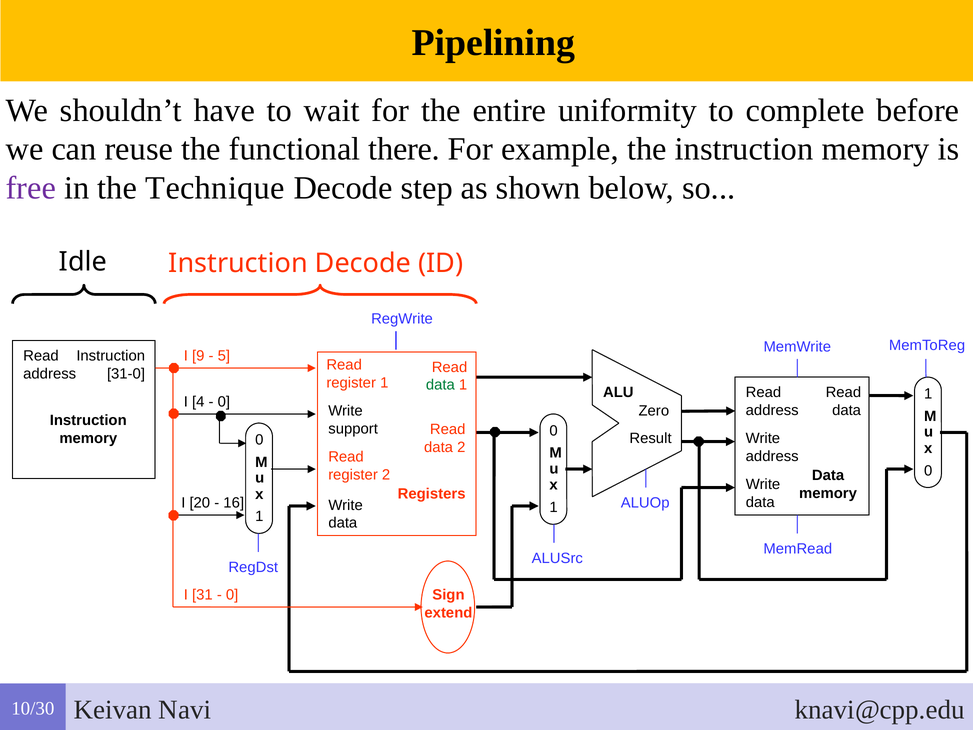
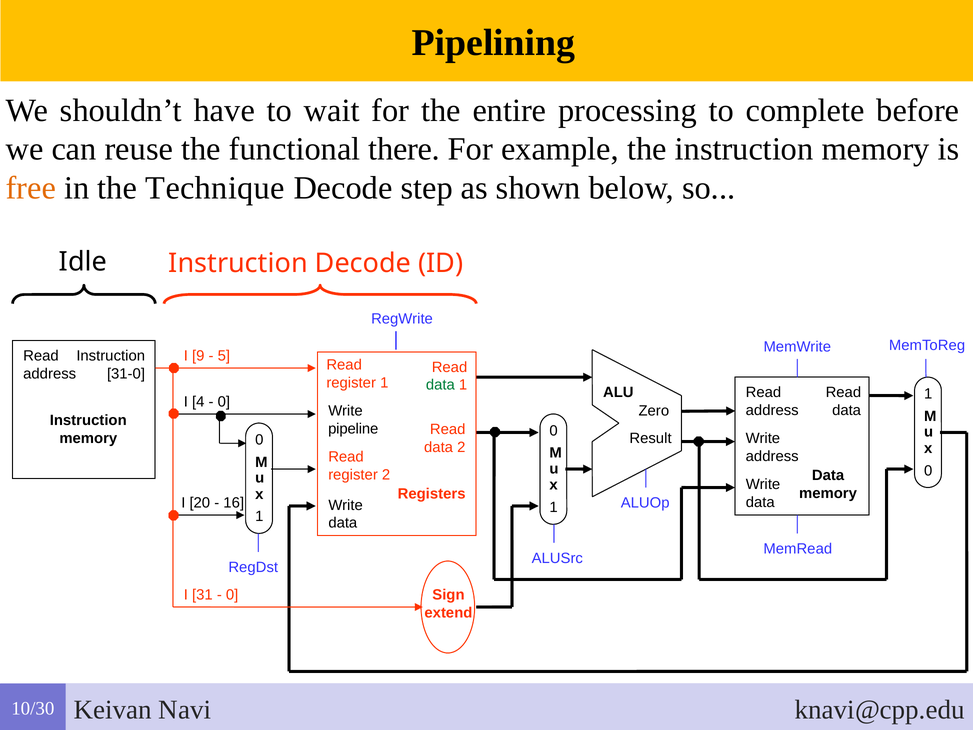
uniformity: uniformity -> processing (628, 110)
free colour: purple -> orange (31, 188)
support: support -> pipeline (353, 429)
